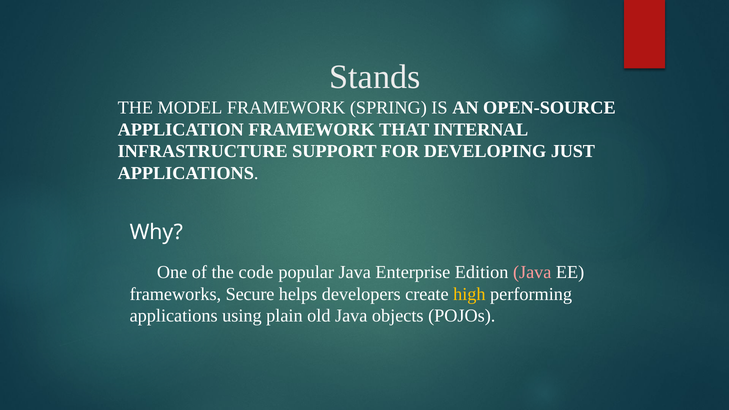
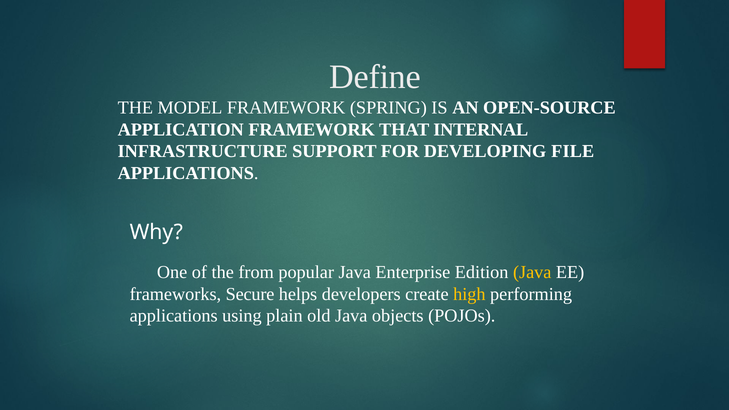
Stands: Stands -> Define (375, 77)
JUST: JUST -> FILE (573, 151)
code: code -> from (256, 272)
Java colour: pink -> yellow (532, 272)
